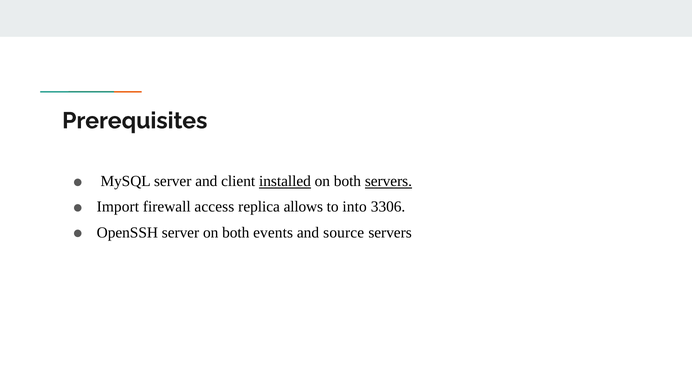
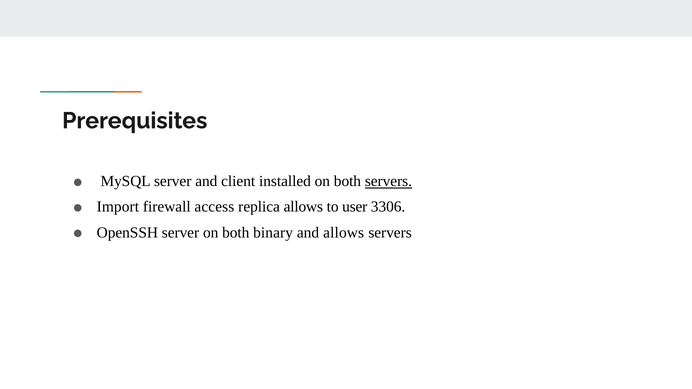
installed underline: present -> none (285, 181)
into: into -> user (355, 207)
events: events -> binary (273, 233)
and source: source -> allows (344, 233)
